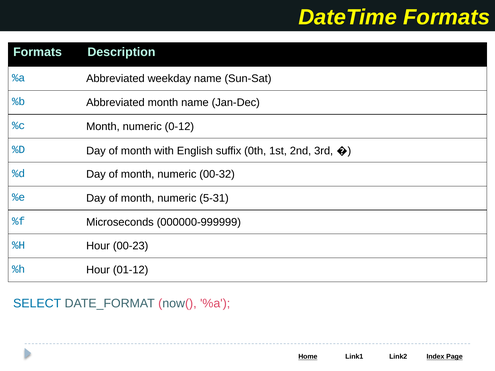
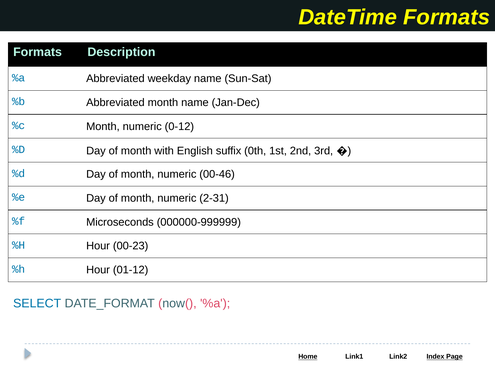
00-32: 00-32 -> 00-46 (217, 174)
5-31: 5-31 -> 2-31 (214, 198)
